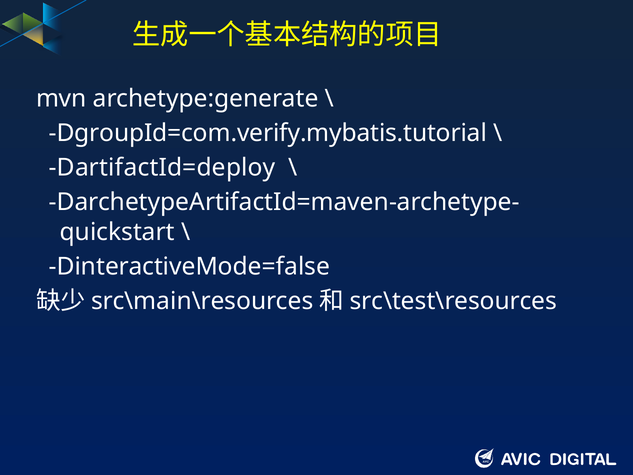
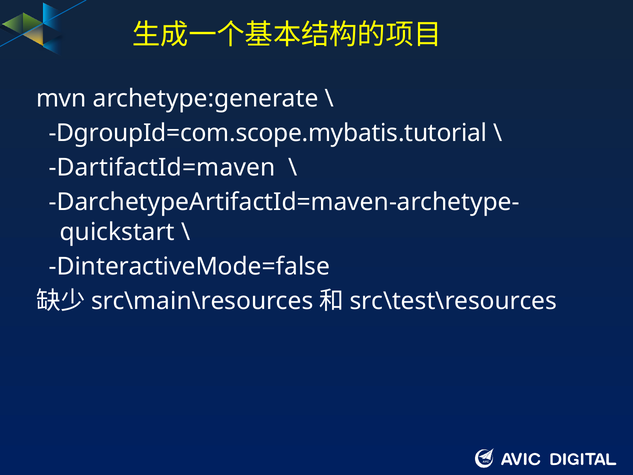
DgroupId=com.verify.mybatis.tutorial: DgroupId=com.verify.mybatis.tutorial -> DgroupId=com.scope.mybatis.tutorial (268, 133)
DartifactId=deploy: DartifactId=deploy -> DartifactId=maven (162, 168)
